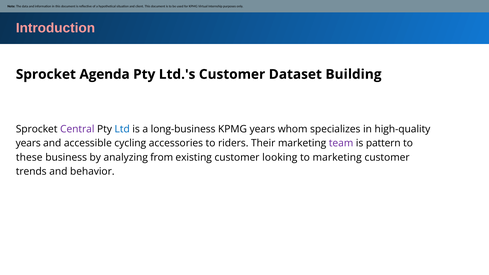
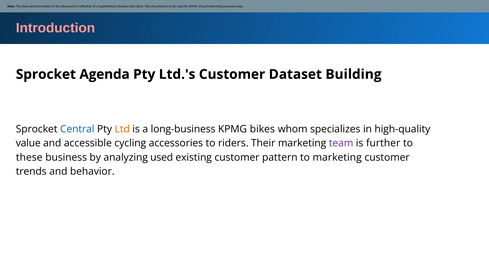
Central colour: purple -> blue (77, 129)
Ltd colour: blue -> orange (122, 129)
KPMG years: years -> bikes (262, 129)
years: years -> value (28, 143)
pattern: pattern -> further (383, 143)
analyzing from: from -> used (162, 157)
looking: looking -> pattern (280, 157)
